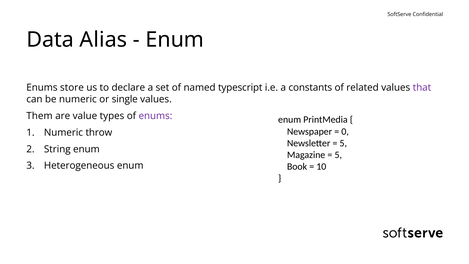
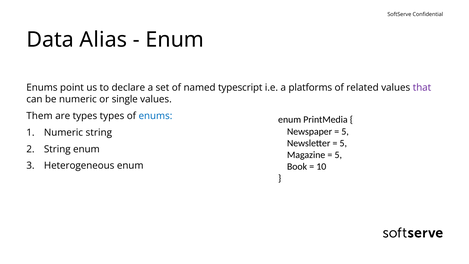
store: store -> point (72, 87)
constants: constants -> platforms (310, 87)
are value: value -> types (85, 116)
enums colour: purple -> blue (155, 116)
0: 0 -> 5 (345, 131)
Numeric throw: throw -> string (99, 132)
